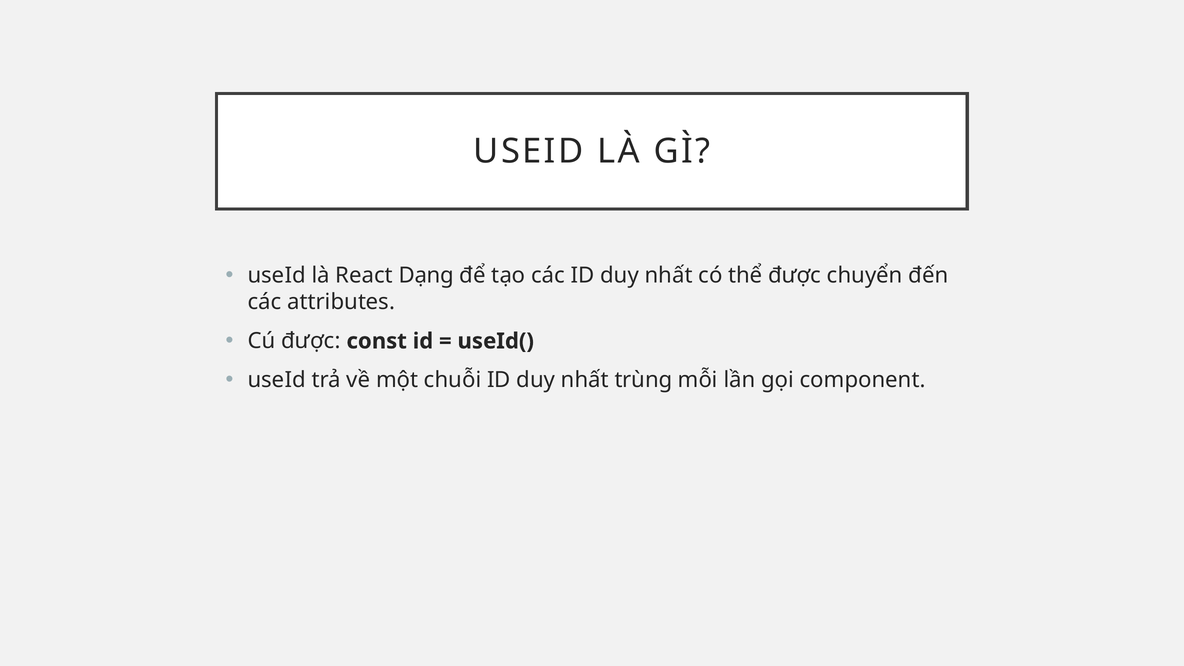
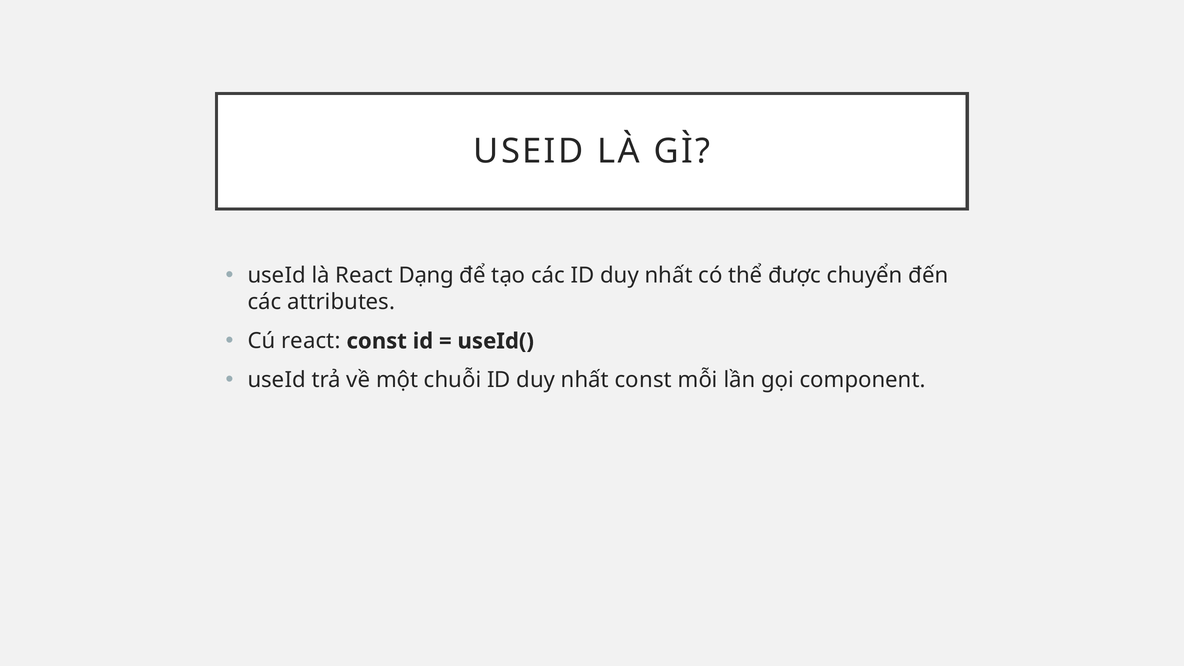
Cú được: được -> react (311, 341)
nhất trùng: trùng -> const (643, 380)
